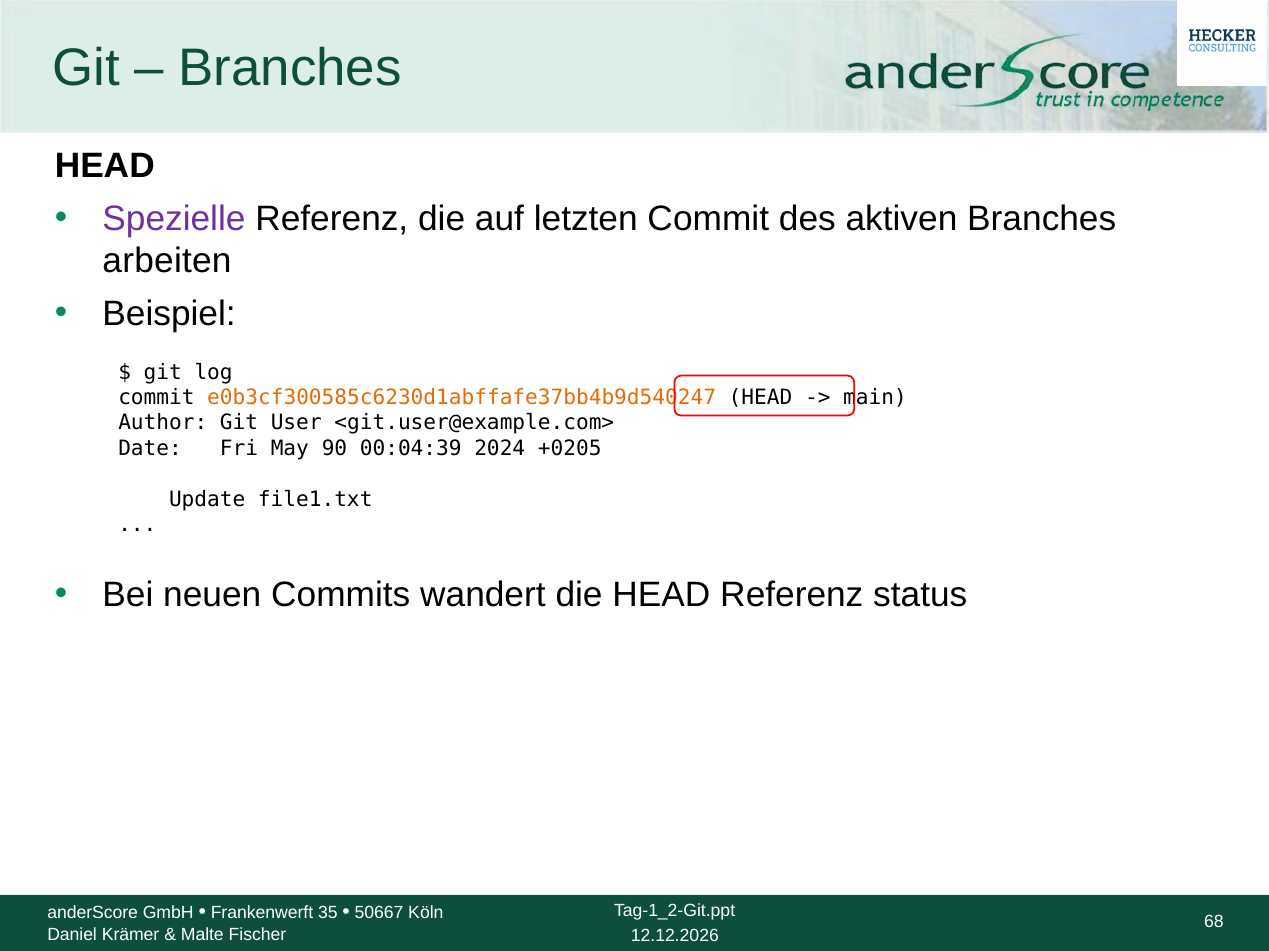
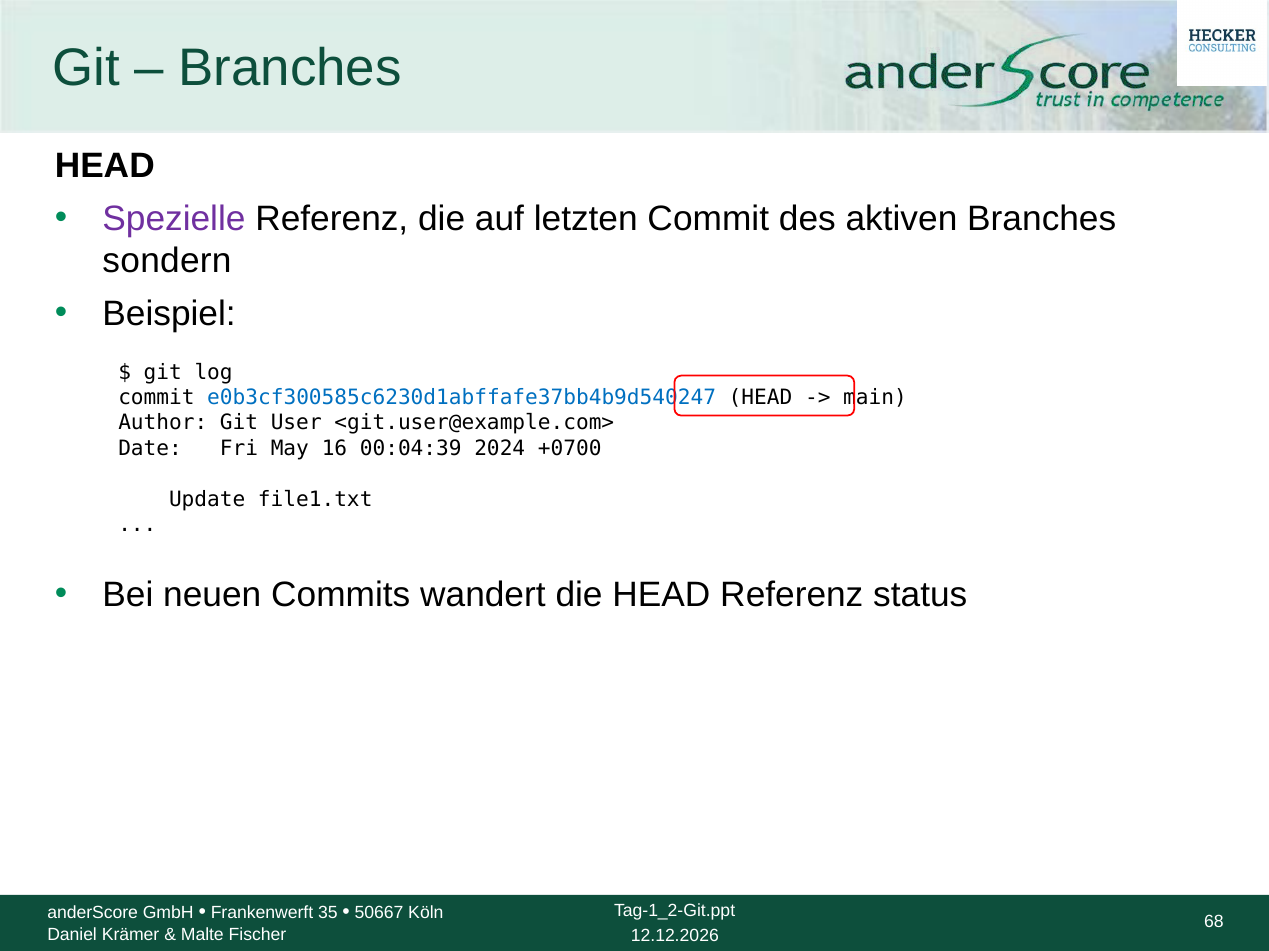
arbeiten: arbeiten -> sondern (167, 261)
e0b3cf300585c6230d1abffafe37bb4b9d540247 colour: orange -> blue (462, 398)
90: 90 -> 16 (334, 449)
+0205: +0205 -> +0700 (570, 449)
